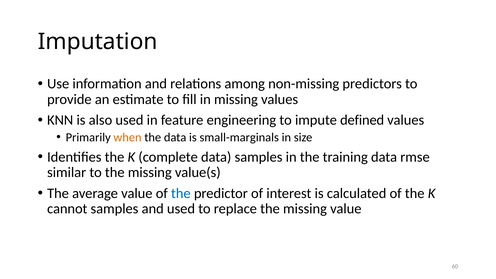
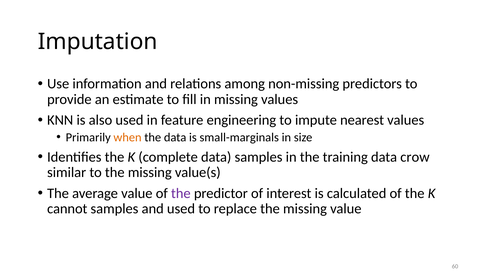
defined: defined -> nearest (362, 120)
rmse: rmse -> crow (415, 157)
the colour: blue -> purple (181, 193)
